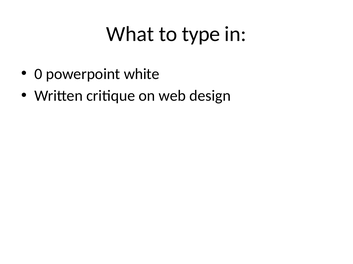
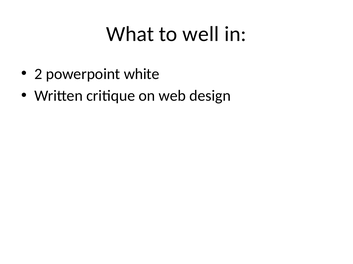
type: type -> well (201, 34)
0: 0 -> 2 (38, 74)
